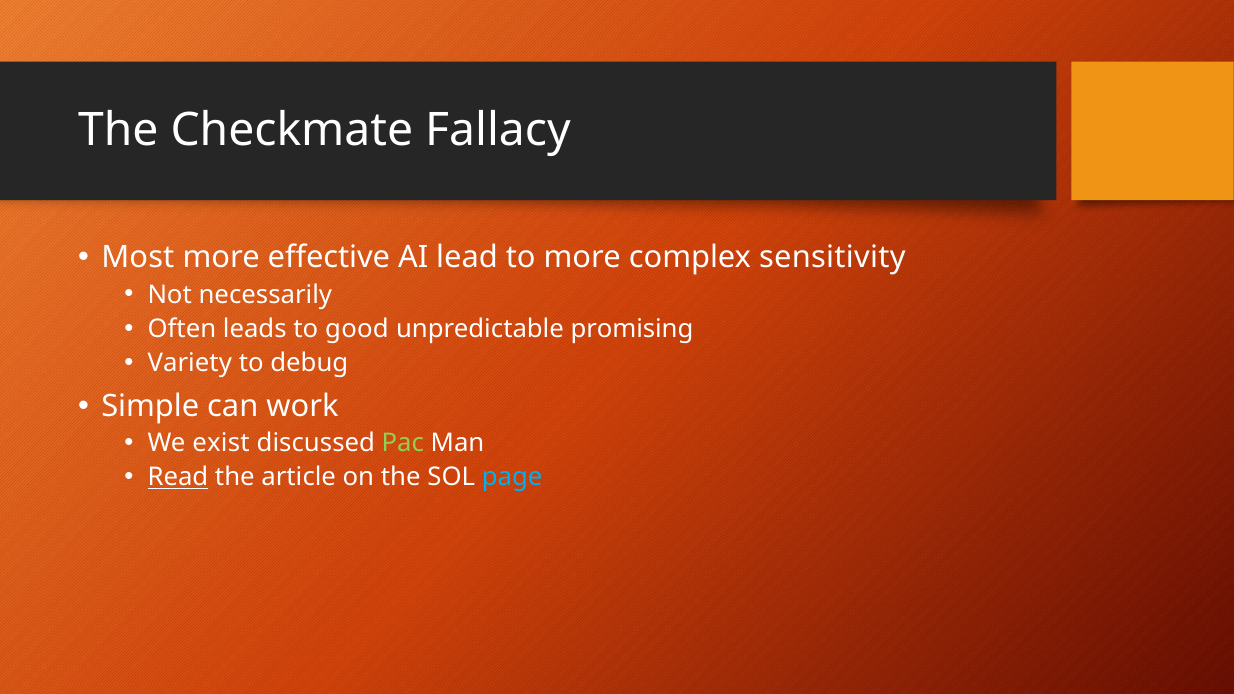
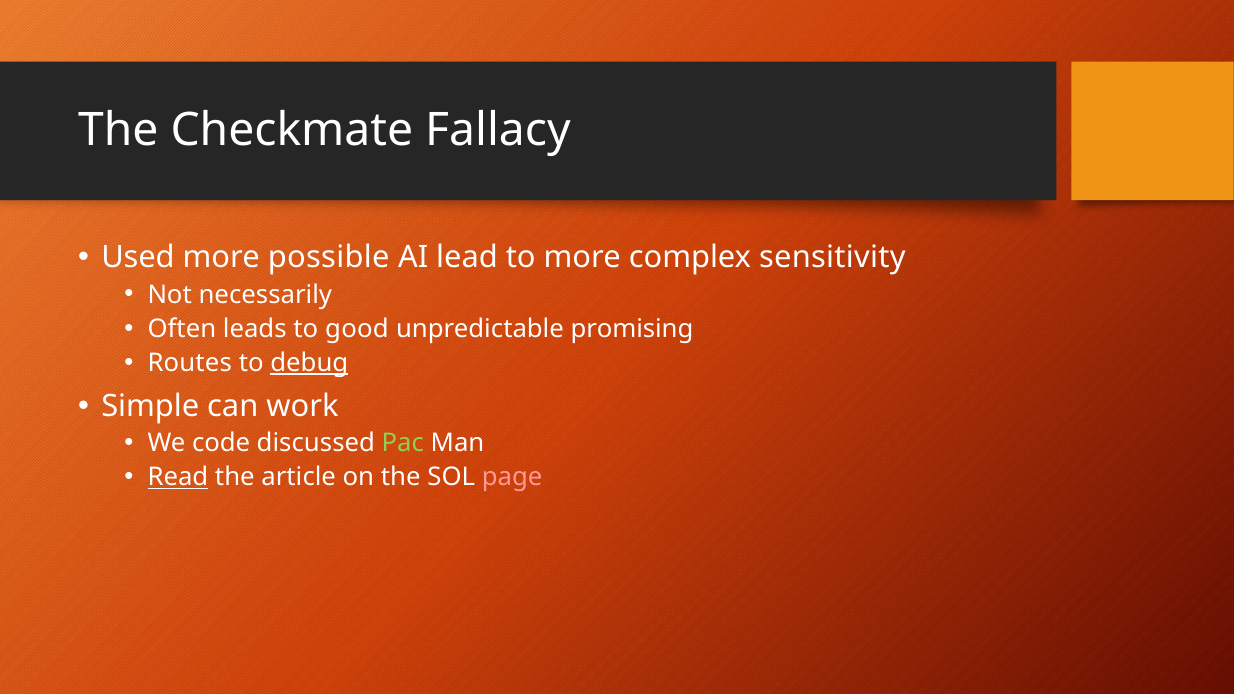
Most: Most -> Used (138, 258)
effective: effective -> possible (329, 258)
Variety: Variety -> Routes (190, 363)
debug underline: none -> present (309, 363)
exist: exist -> code (221, 443)
page colour: light blue -> pink (512, 477)
